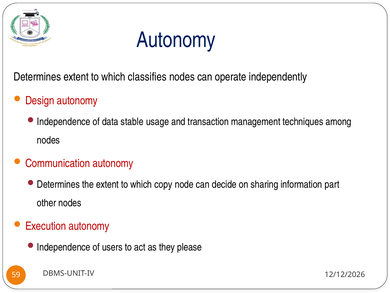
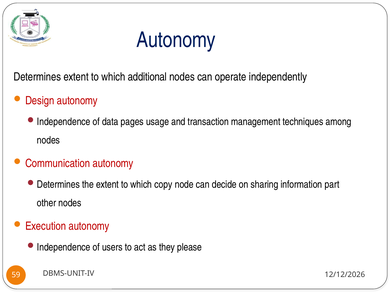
classifies: classifies -> additional (147, 77)
stable: stable -> pages (132, 122)
